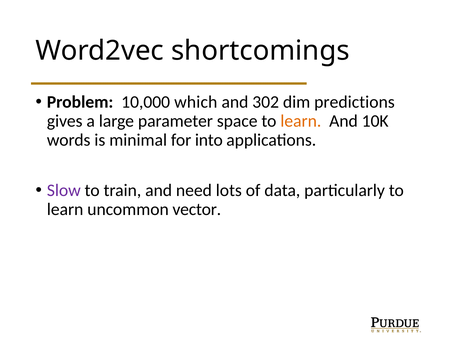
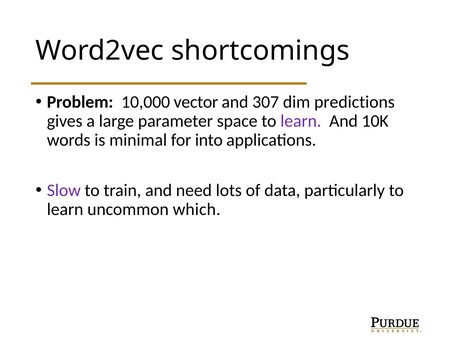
which: which -> vector (196, 102)
302: 302 -> 307 (266, 102)
learn colour: orange -> purple (301, 121)
vector: vector -> which (197, 209)
